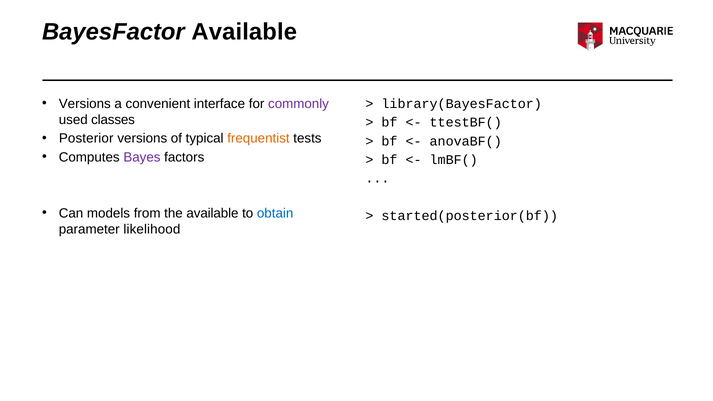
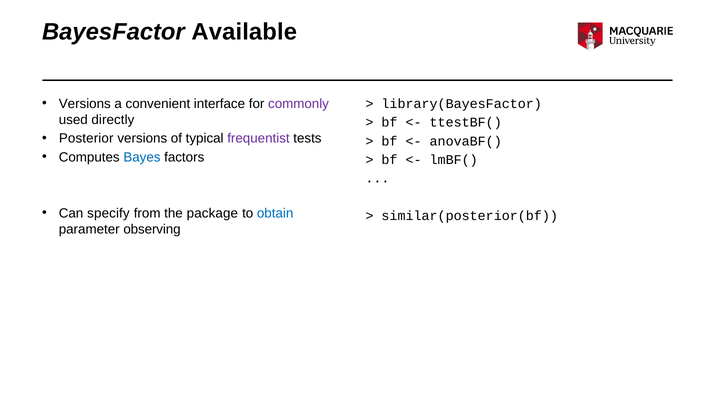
classes: classes -> directly (113, 120)
frequentist colour: orange -> purple (258, 138)
Bayes colour: purple -> blue (142, 157)
models: models -> specify (108, 213)
the available: available -> package (212, 213)
started(posterior(bf: started(posterior(bf -> similar(posterior(bf (470, 216)
likelihood: likelihood -> observing (152, 229)
